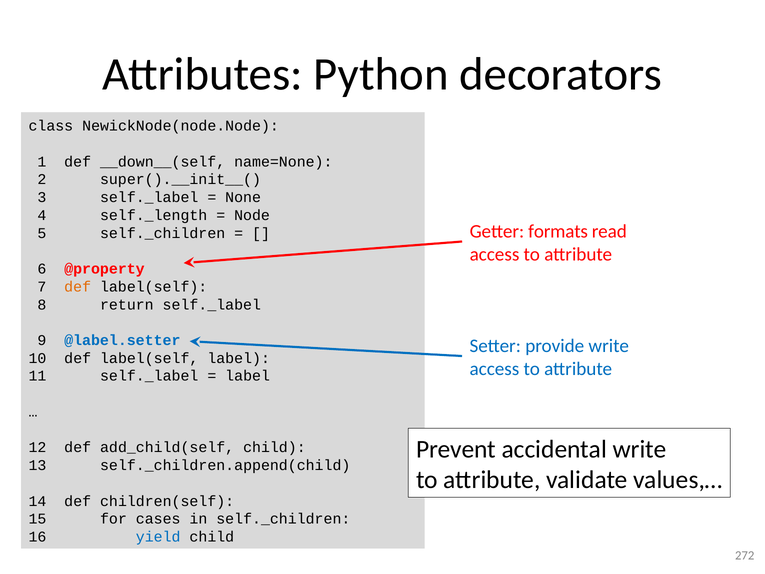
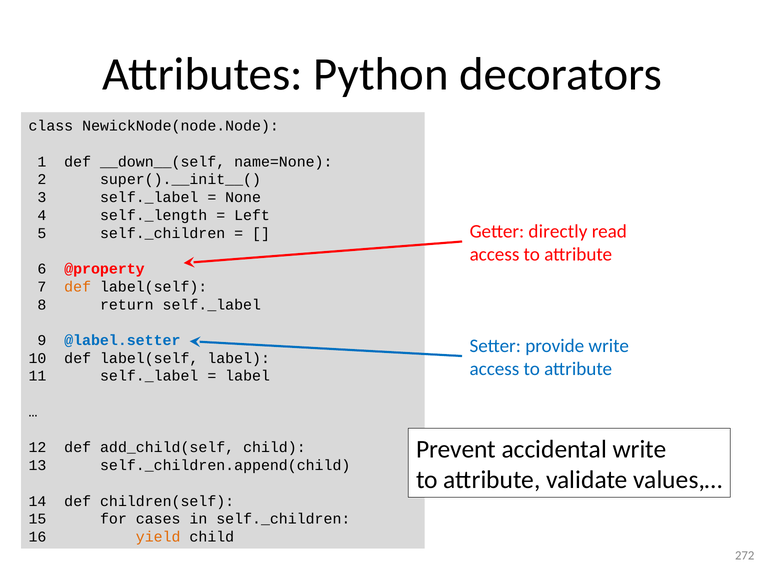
Node: Node -> Left (252, 215)
formats: formats -> directly (558, 231)
yield colour: blue -> orange (158, 537)
